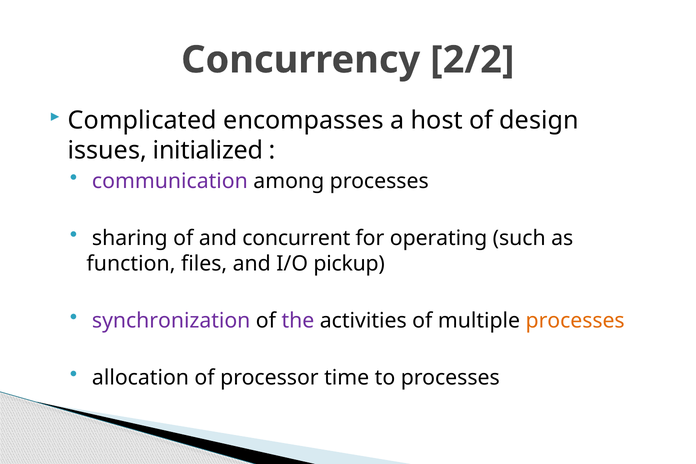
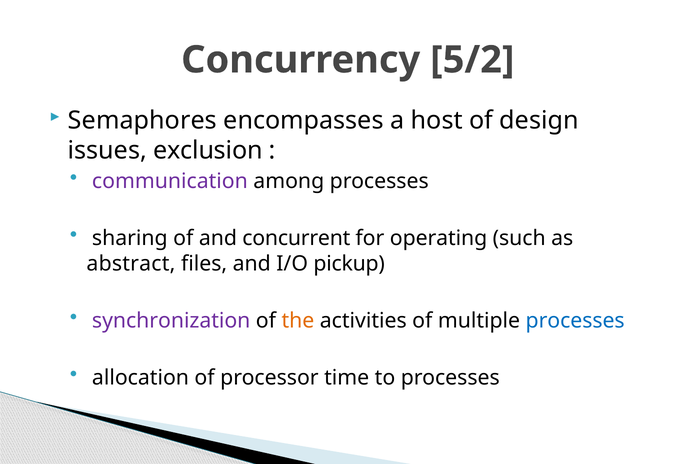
2/2: 2/2 -> 5/2 (472, 60)
Complicated: Complicated -> Semaphores (142, 120)
initialized: initialized -> exclusion (208, 151)
function: function -> abstract (131, 264)
the colour: purple -> orange (298, 321)
processes colour: orange -> blue (575, 321)
